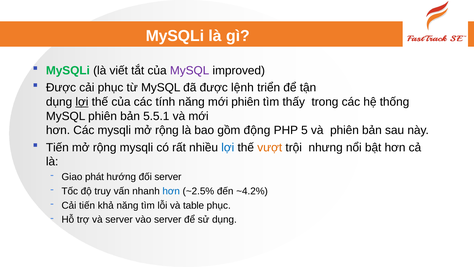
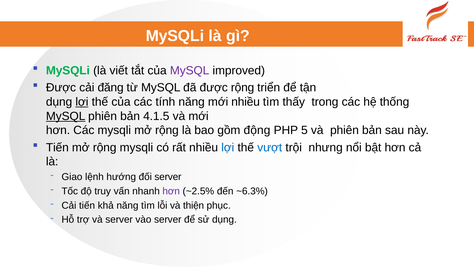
cải phục: phục -> đăng (111, 87)
được lệnh: lệnh -> rộng (243, 87)
mới phiên: phiên -> nhiều (246, 102)
MySQL underline: none -> present (66, 116)
5.5.1: 5.5.1 -> 4.1.5 (156, 116)
vượt colour: orange -> blue (270, 147)
phát: phát -> lệnh (94, 177)
hơn colour: blue -> purple (171, 191)
~4.2%: ~4.2% -> ~6.3% (252, 191)
table: table -> thiện (194, 205)
